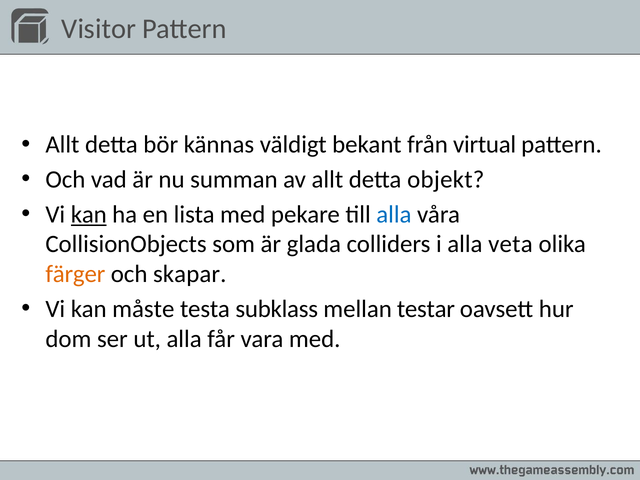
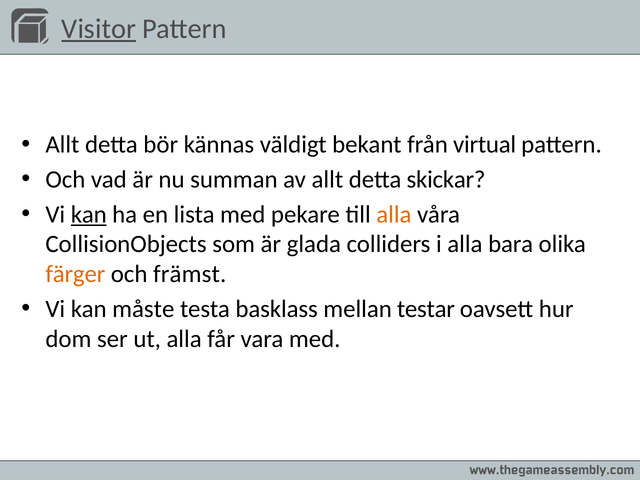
Visitor underline: none -> present (99, 29)
objekt: objekt -> skickar (446, 180)
alla colour: blue -> orange (394, 214)
veta: veta -> bara (511, 244)
skapar: skapar -> främst (190, 274)
subklass: subklass -> basklass (277, 309)
